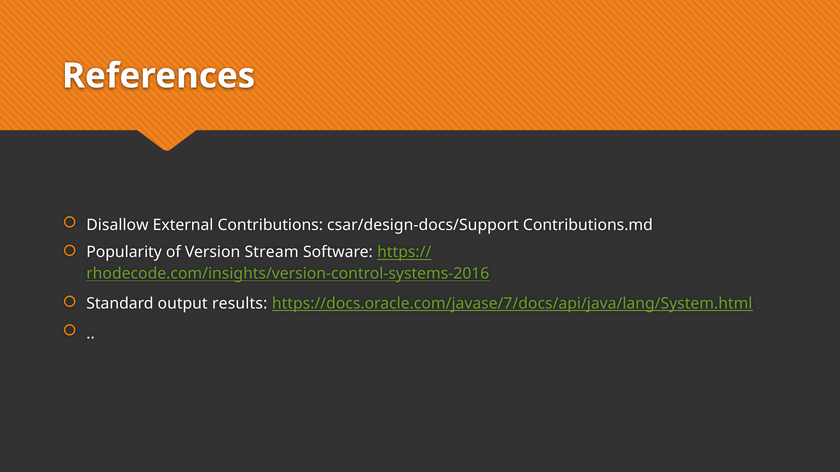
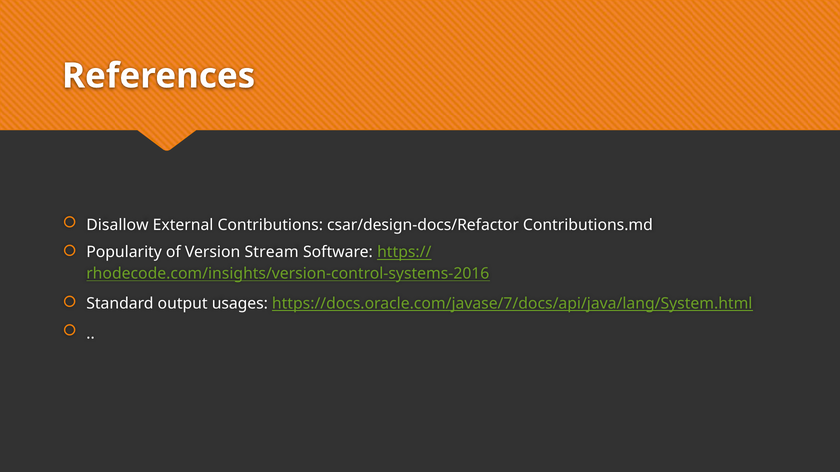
csar/design-docs/Support: csar/design-docs/Support -> csar/design-docs/Refactor (423, 225)
results: results -> usages (240, 304)
